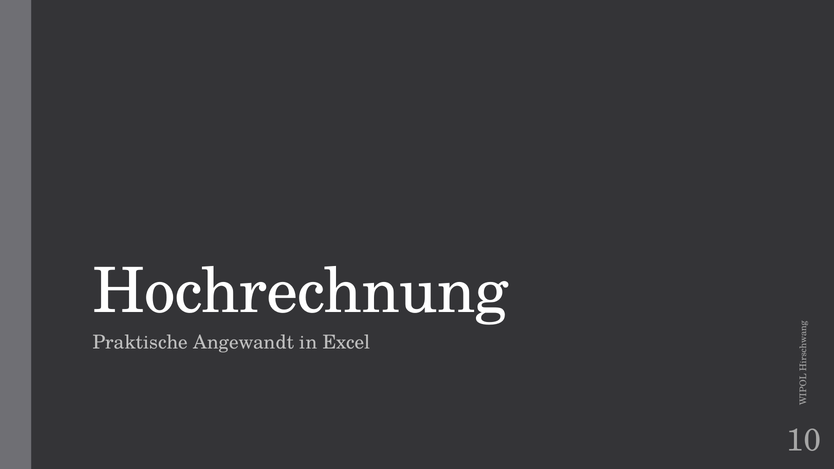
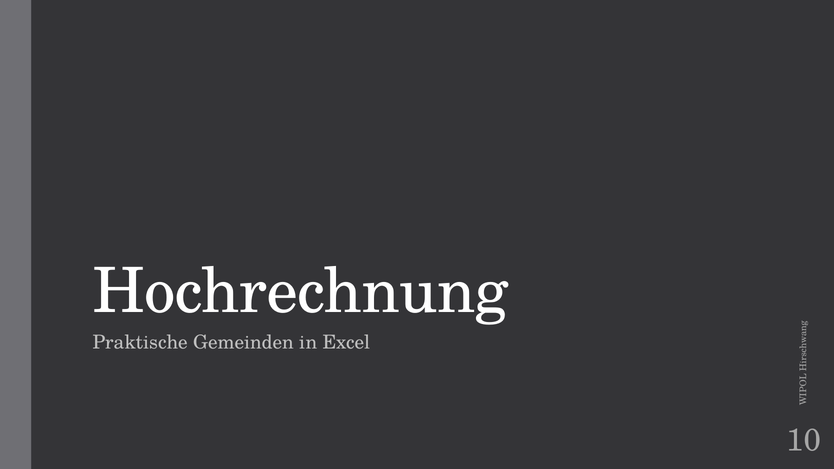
Angewandt: Angewandt -> Gemeinden (244, 343)
